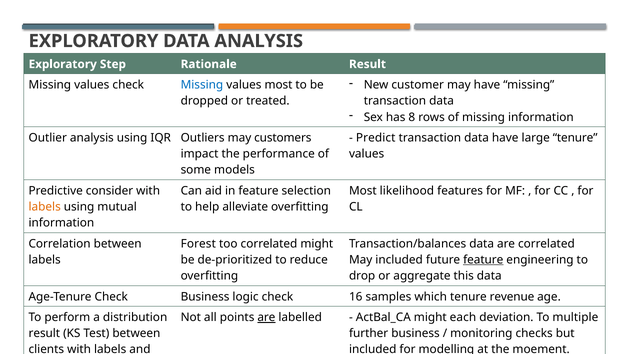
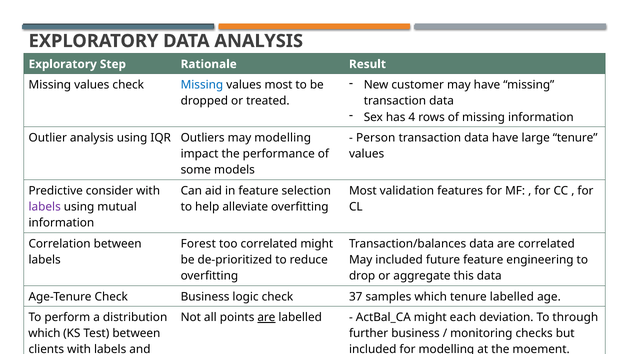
8: 8 -> 4 (412, 117)
may customers: customers -> modelling (283, 138)
Predict: Predict -> Person (376, 138)
likelihood: likelihood -> validation (407, 191)
labels colour: orange -> purple (45, 207)
feature underline: present -> none (483, 260)
16: 16 -> 37 (356, 296)
tenure revenue: revenue -> labelled (512, 296)
multiple: multiple -> through (575, 317)
result: result -> which (44, 333)
